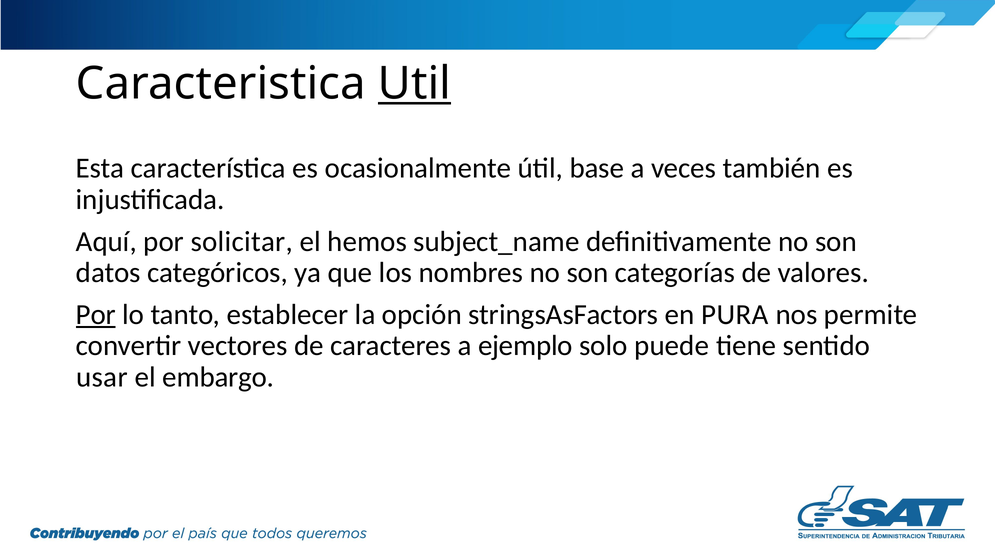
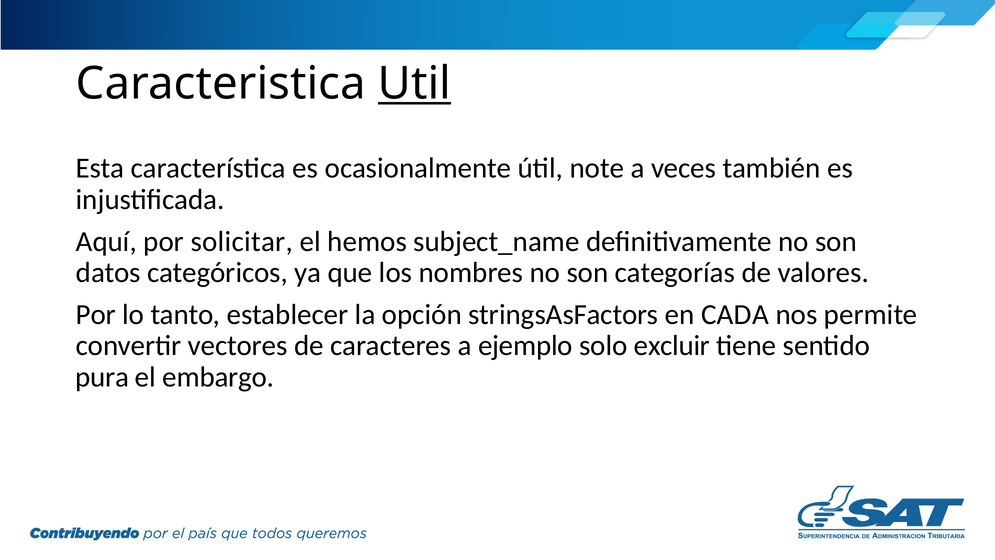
base: base -> note (597, 168)
Por underline: present -> none (96, 314)
PURA: PURA -> CADA (735, 314)
puede: puede -> excluir (672, 346)
usar: usar -> pura (102, 377)
